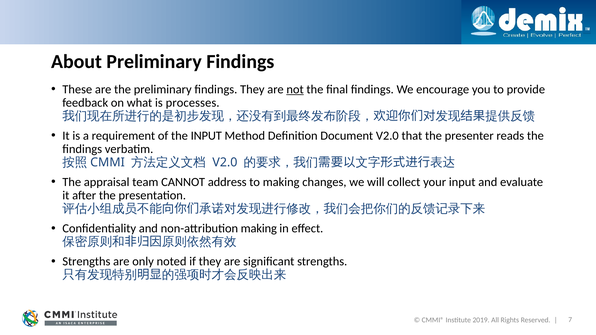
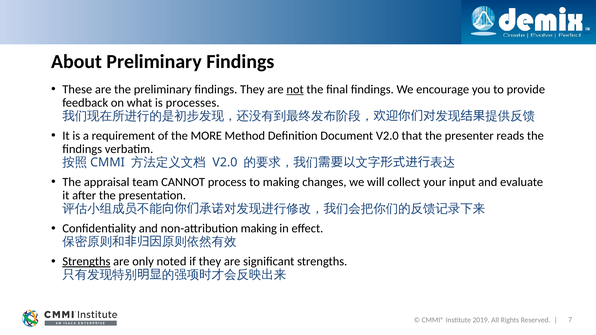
the INPUT: INPUT -> MORE (206, 136)
address: address -> process (227, 182)
Strengths underline: none -> present (86, 262)
